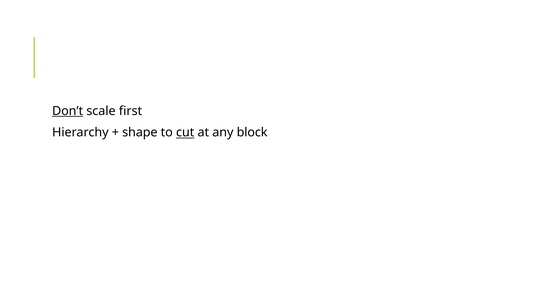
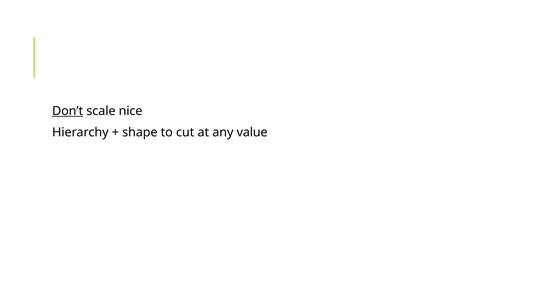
first: first -> nice (131, 111)
cut underline: present -> none (185, 133)
block: block -> value (252, 133)
